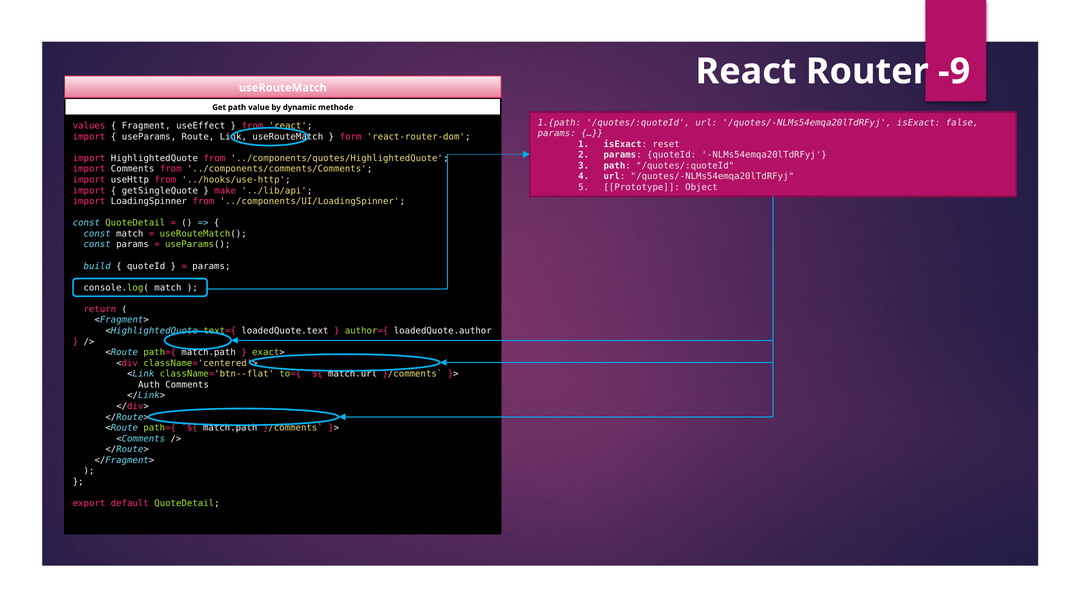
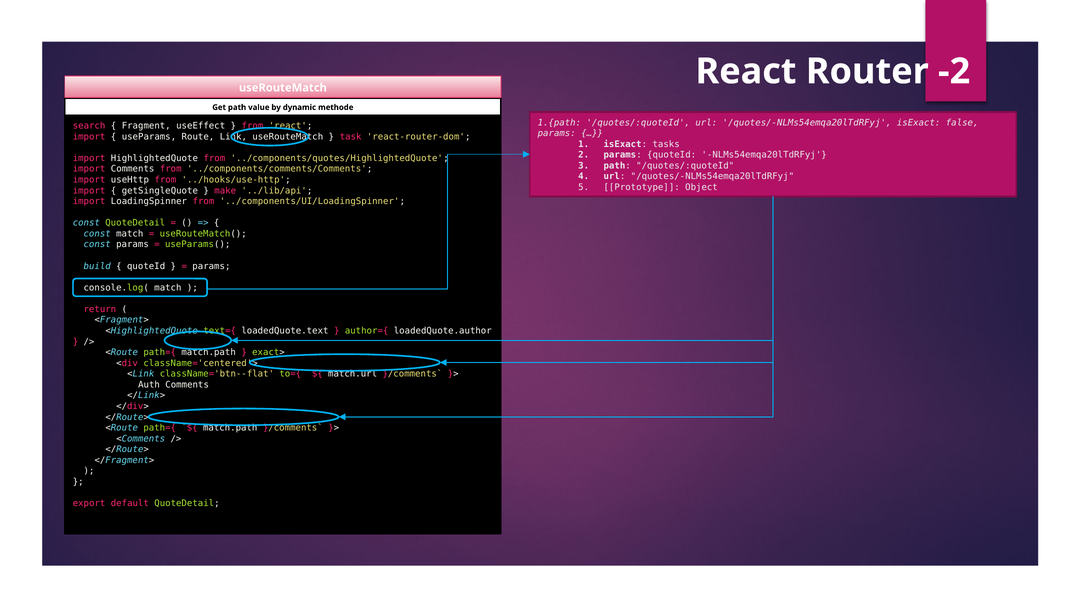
-9: -9 -> -2 (954, 71)
values: values -> search (89, 126)
form: form -> task (351, 137)
reset: reset -> tasks (666, 144)
